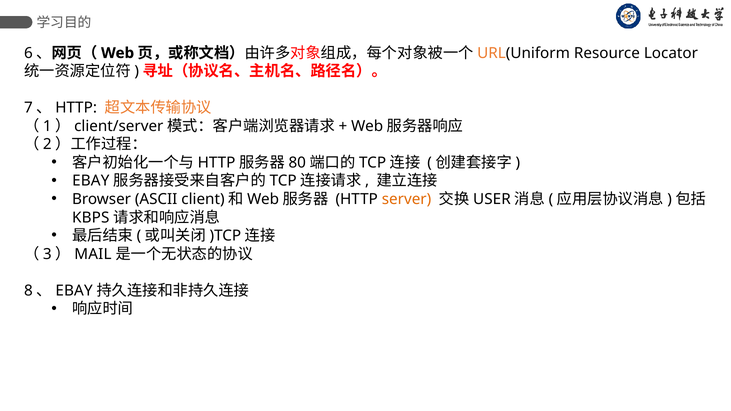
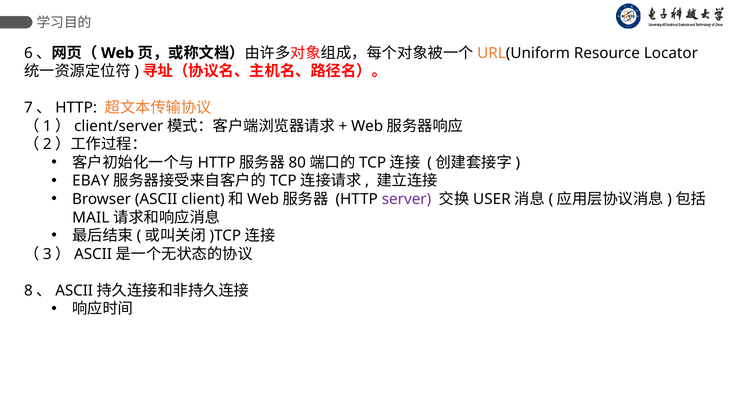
server colour: orange -> purple (407, 199)
KBPS: KBPS -> MAIL (91, 218)
MAIL: MAIL -> ASCII (93, 254)
EBAY: EBAY -> ASCII (74, 291)
